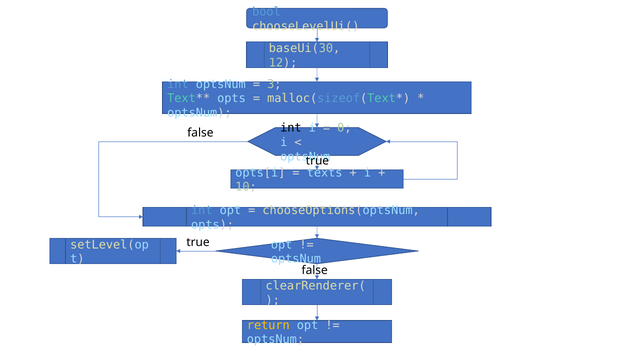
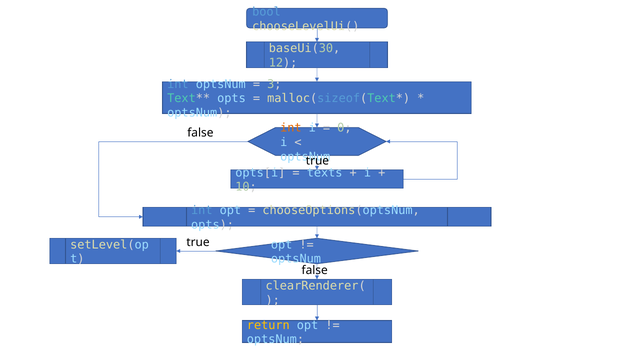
int colour: black -> orange (291, 128)
